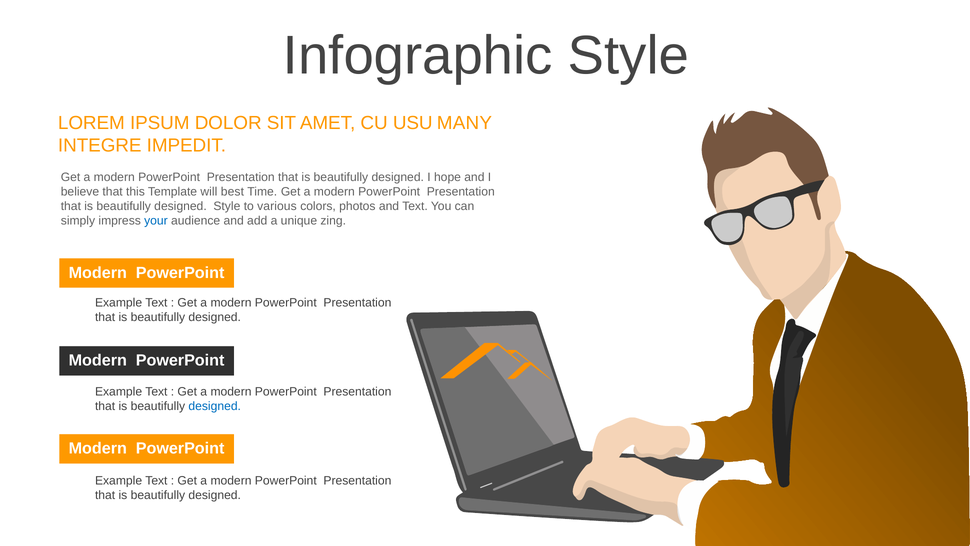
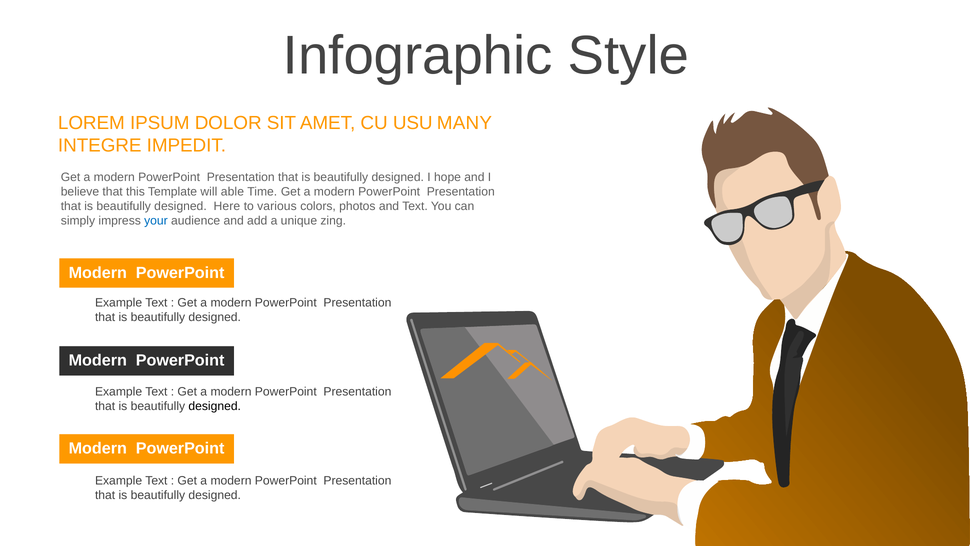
best: best -> able (232, 192)
designed Style: Style -> Here (227, 206)
designed colour: blue -> black (215, 406)
